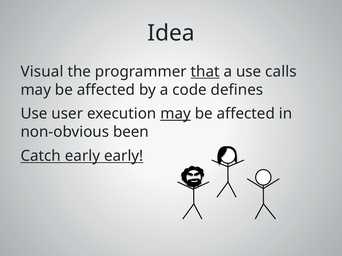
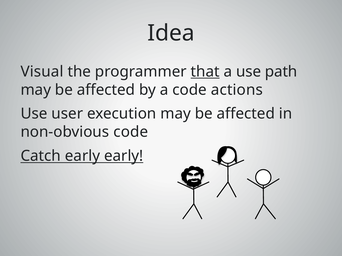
calls: calls -> path (281, 72)
defines: defines -> actions (237, 90)
may underline: present -> none (176, 114)
non-obvious been: been -> code (131, 132)
